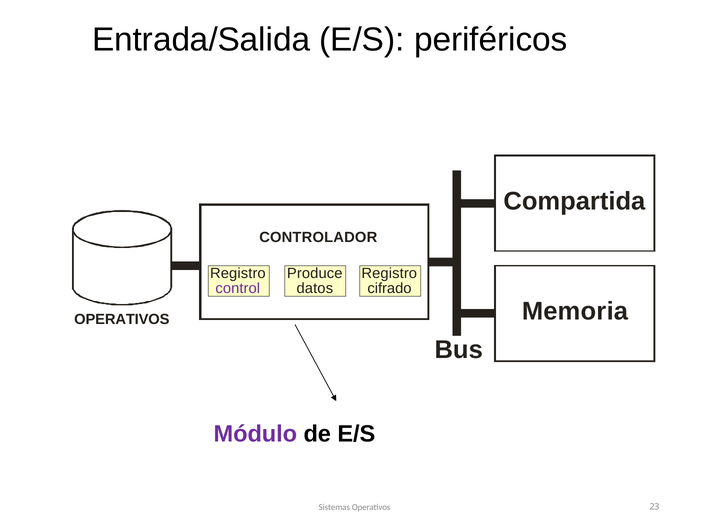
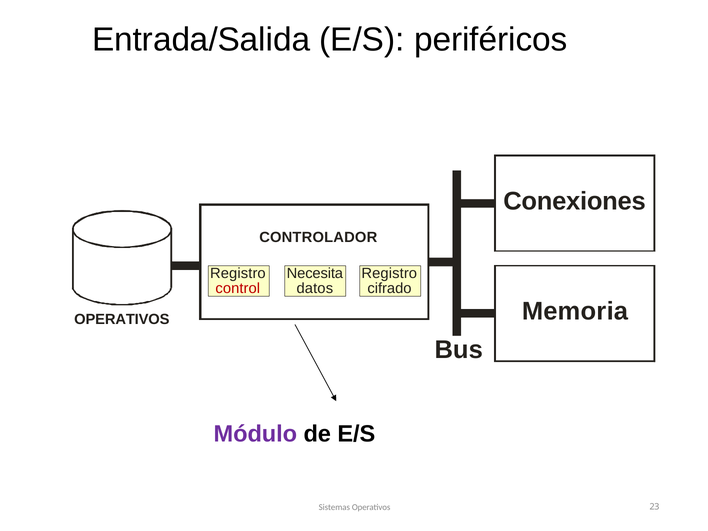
Compartida: Compartida -> Conexiones (575, 201)
Produce: Produce -> Necesita (315, 273)
control colour: purple -> red (238, 288)
